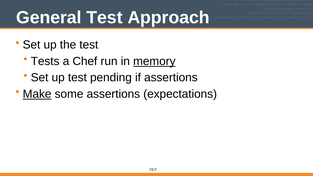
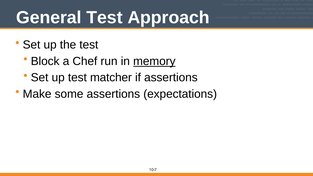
Tests: Tests -> Block (45, 61)
pending: pending -> matcher (111, 78)
Make underline: present -> none (37, 94)
